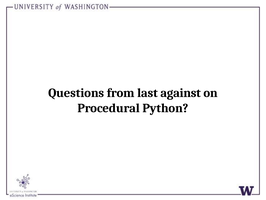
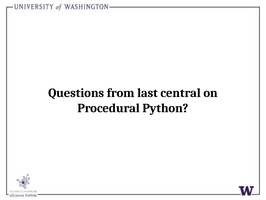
against: against -> central (181, 93)
